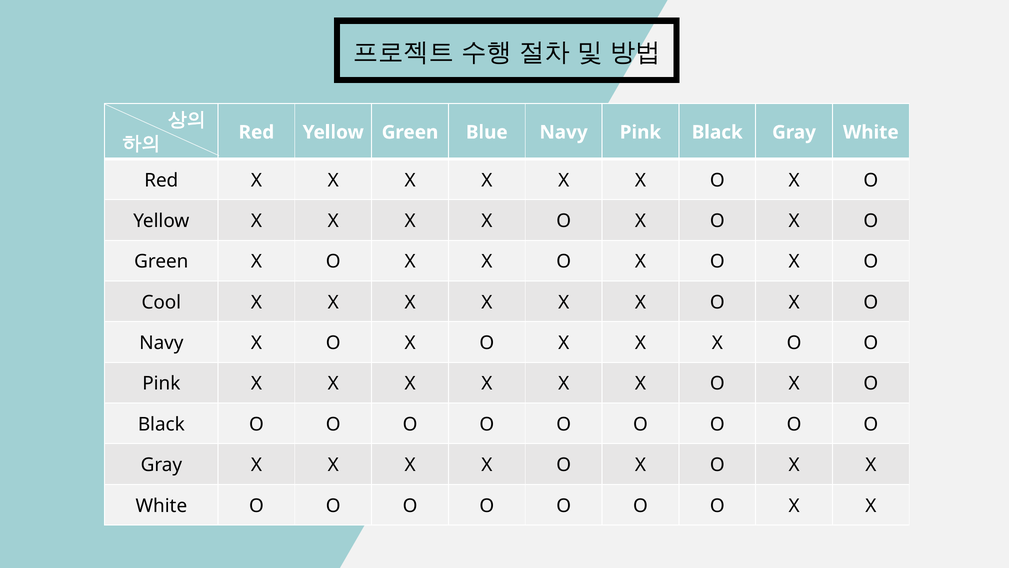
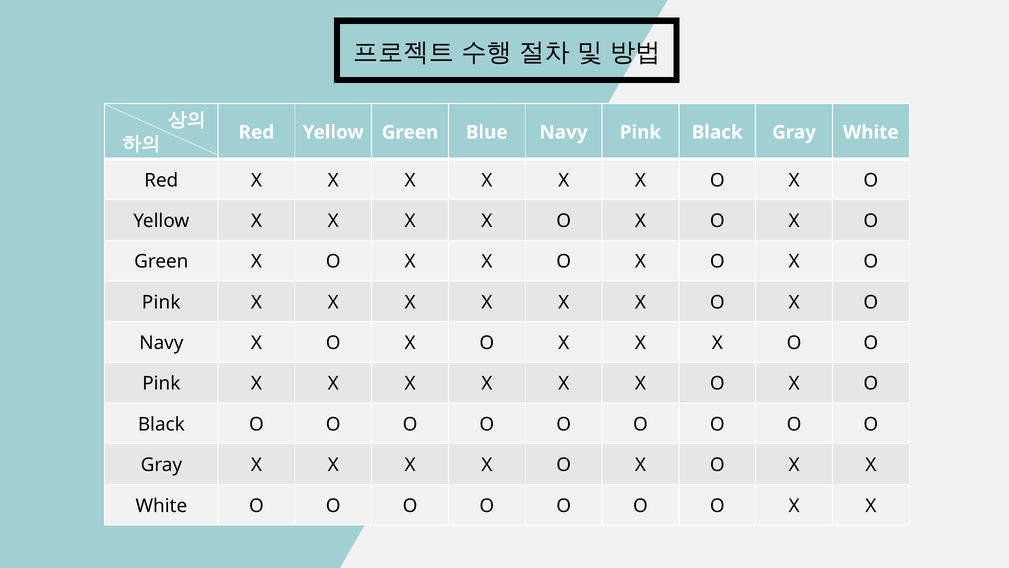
Cool: Cool -> Pink (161, 302)
